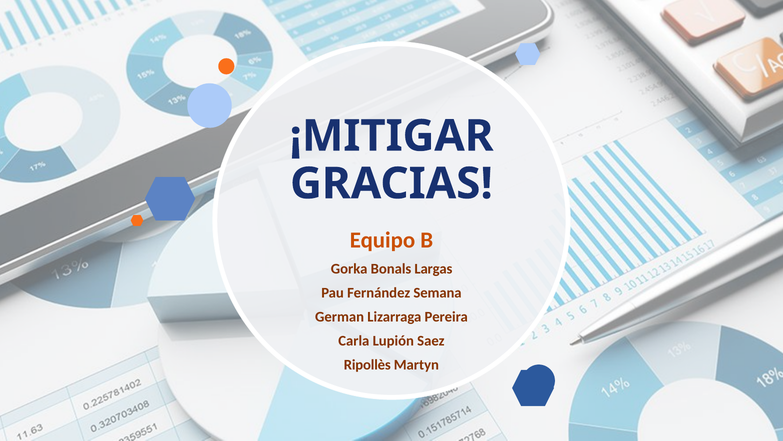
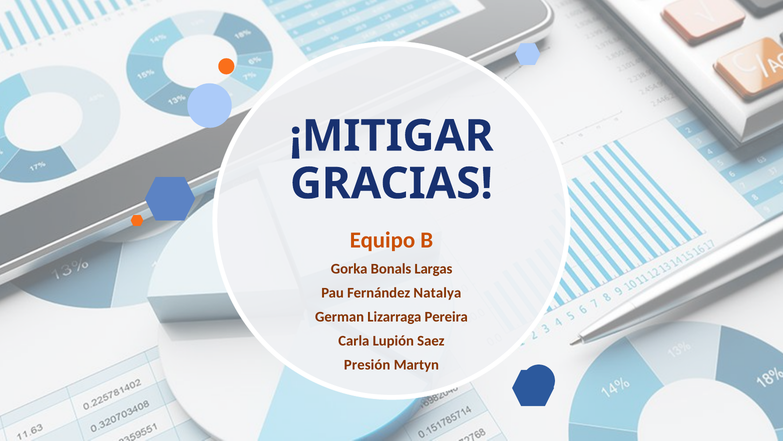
Semana: Semana -> Natalya (437, 292)
Ripollès: Ripollès -> Presión (367, 364)
